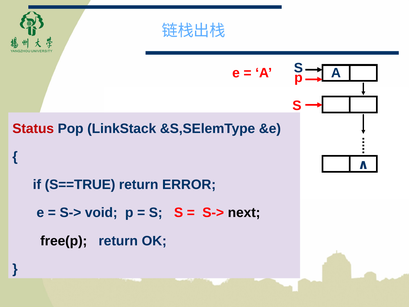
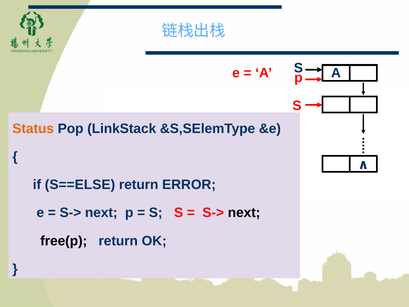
Status colour: red -> orange (33, 128)
S==TRUE: S==TRUE -> S==ELSE (80, 185)
void: void -> next (101, 213)
